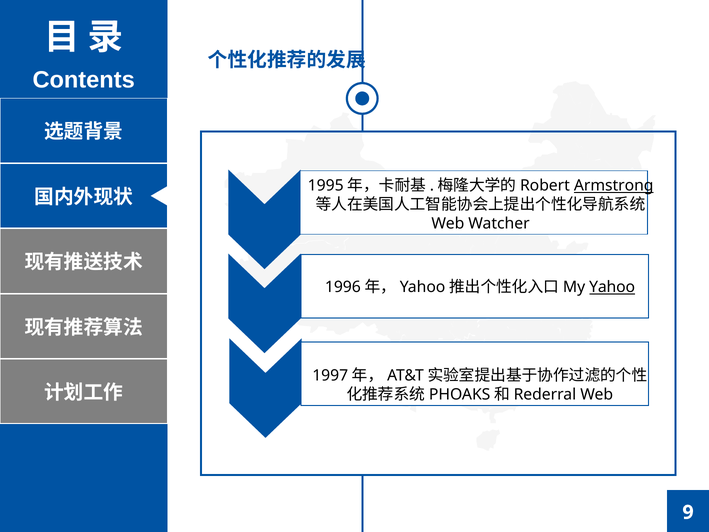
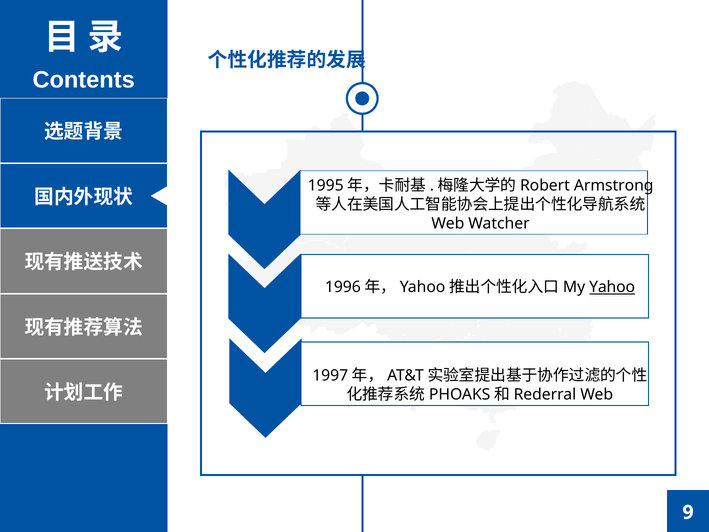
Armstrong underline: present -> none (614, 186)
